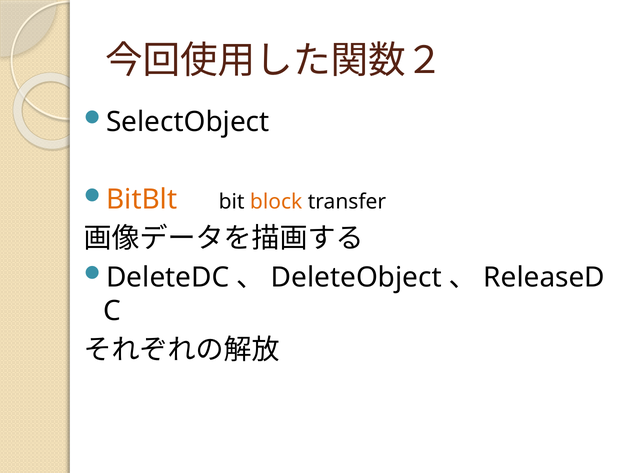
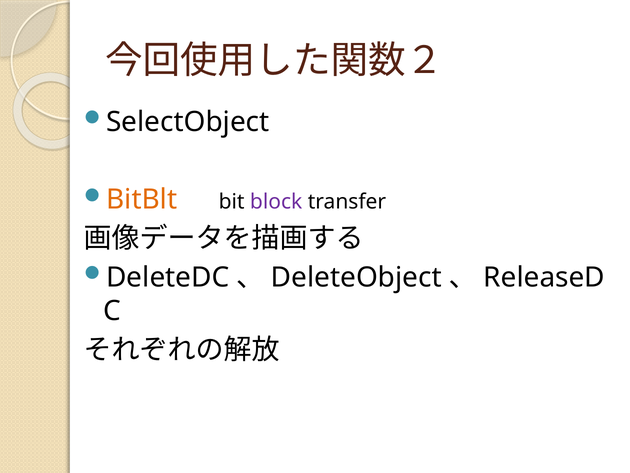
block colour: orange -> purple (276, 202)
